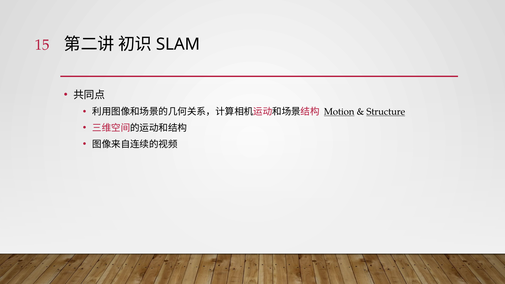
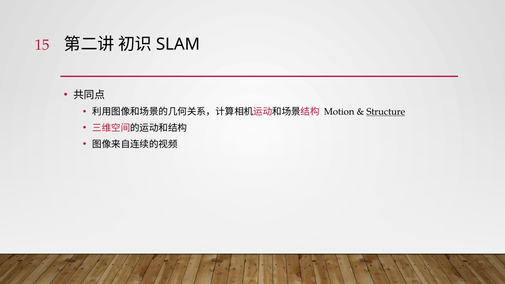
Motion underline: present -> none (339, 112)
